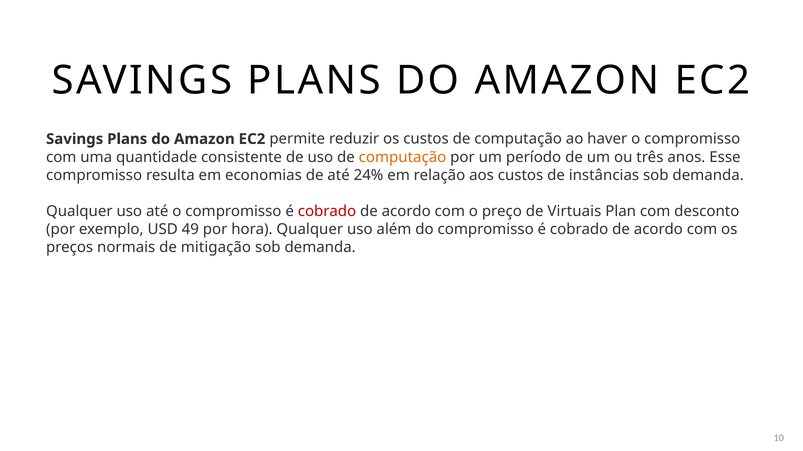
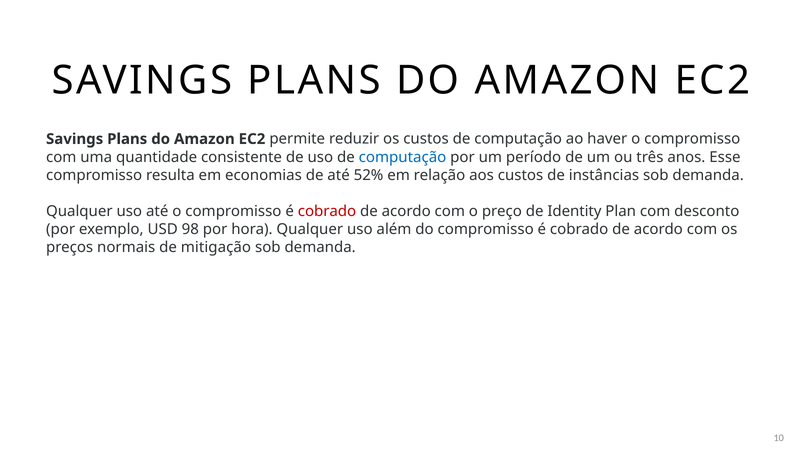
computação colour: orange -> blue (403, 157)
24%: 24% -> 52% (369, 175)
Virtuais: Virtuais -> Identity (574, 211)
49: 49 -> 98 (190, 230)
